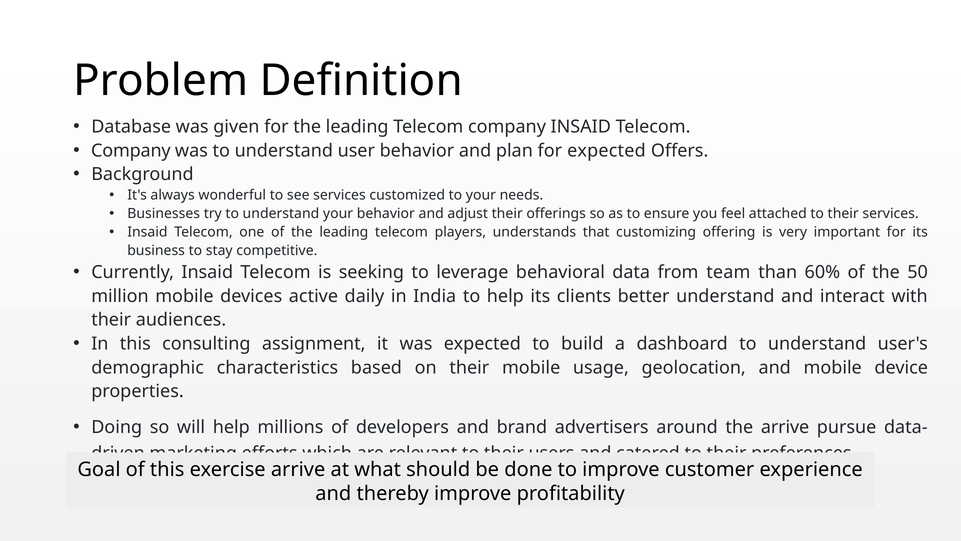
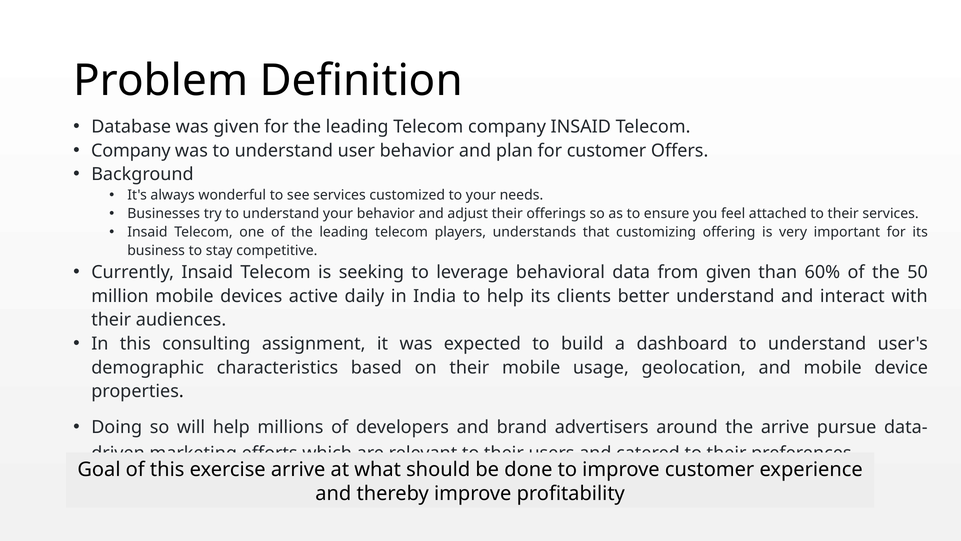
for expected: expected -> customer (607, 151)
from team: team -> given (729, 272)
